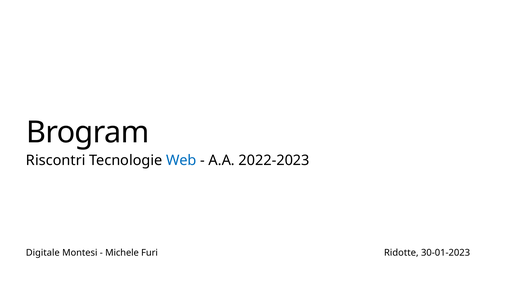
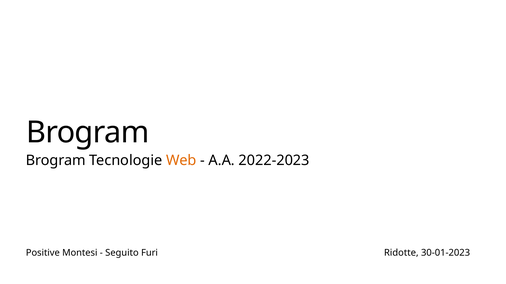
Riscontri: Riscontri -> Brogram (56, 161)
Web colour: blue -> orange (181, 161)
Digitale: Digitale -> Positive (43, 253)
Michele: Michele -> Seguito (122, 253)
